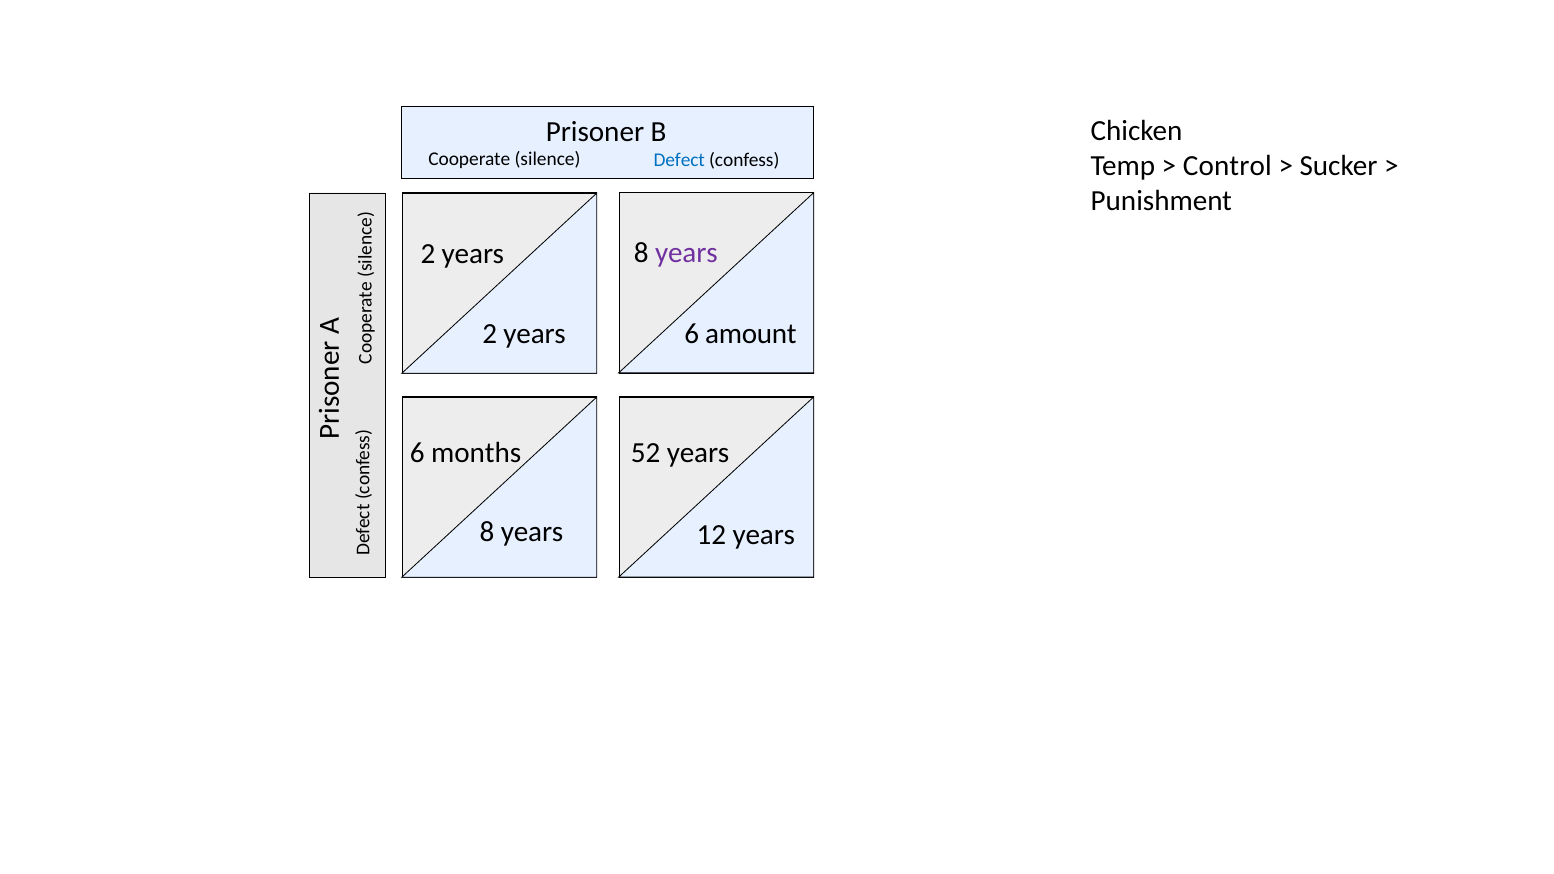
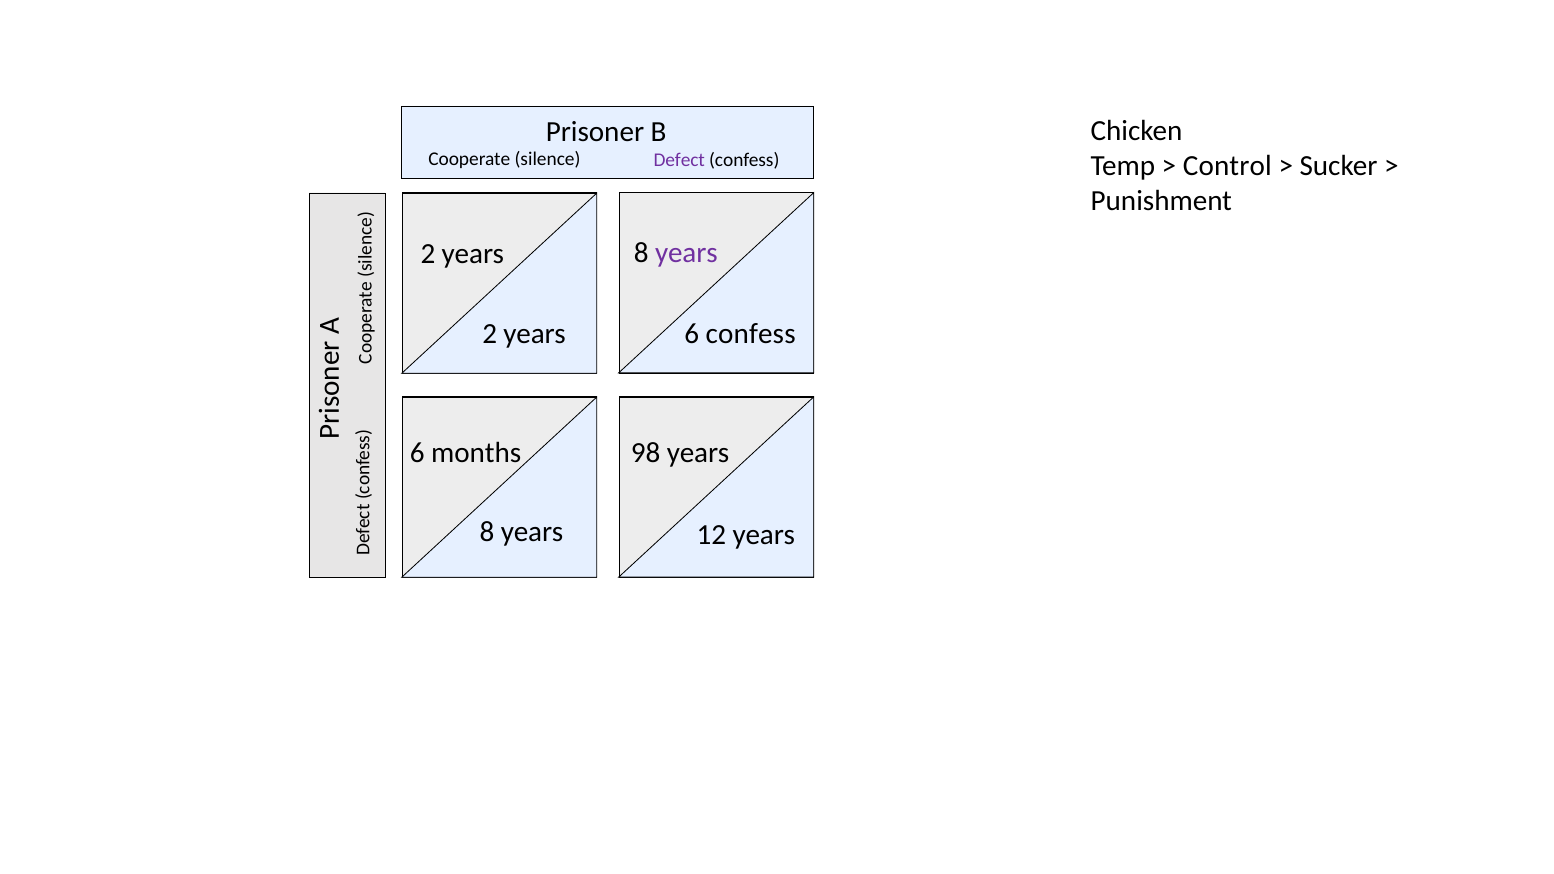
Defect colour: blue -> purple (679, 161)
6 amount: amount -> confess (751, 334)
52: 52 -> 98 (646, 453)
